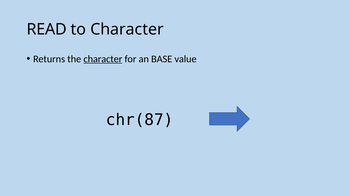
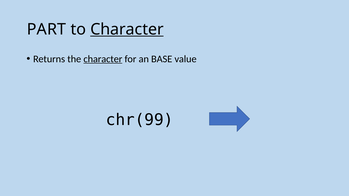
READ: READ -> PART (46, 29)
Character underline: none -> present (127, 29)
chr(87: chr(87 -> chr(99 (140, 120)
